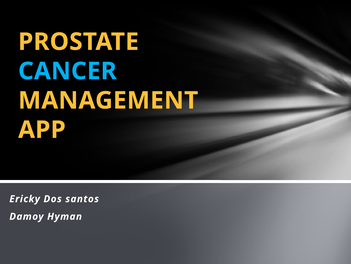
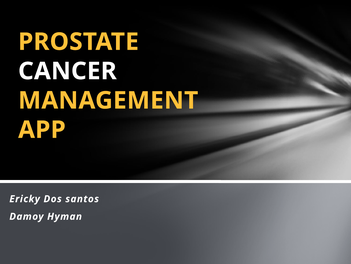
CANCER colour: light blue -> white (67, 71)
